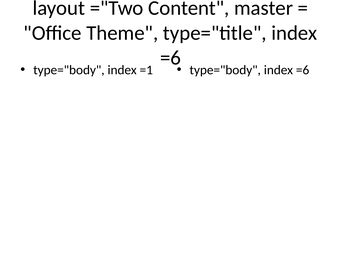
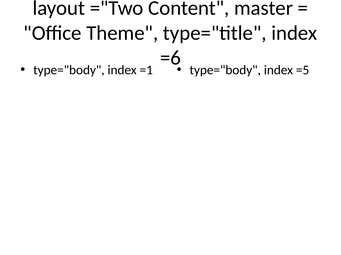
type="body index =6: =6 -> =5 (303, 70)
